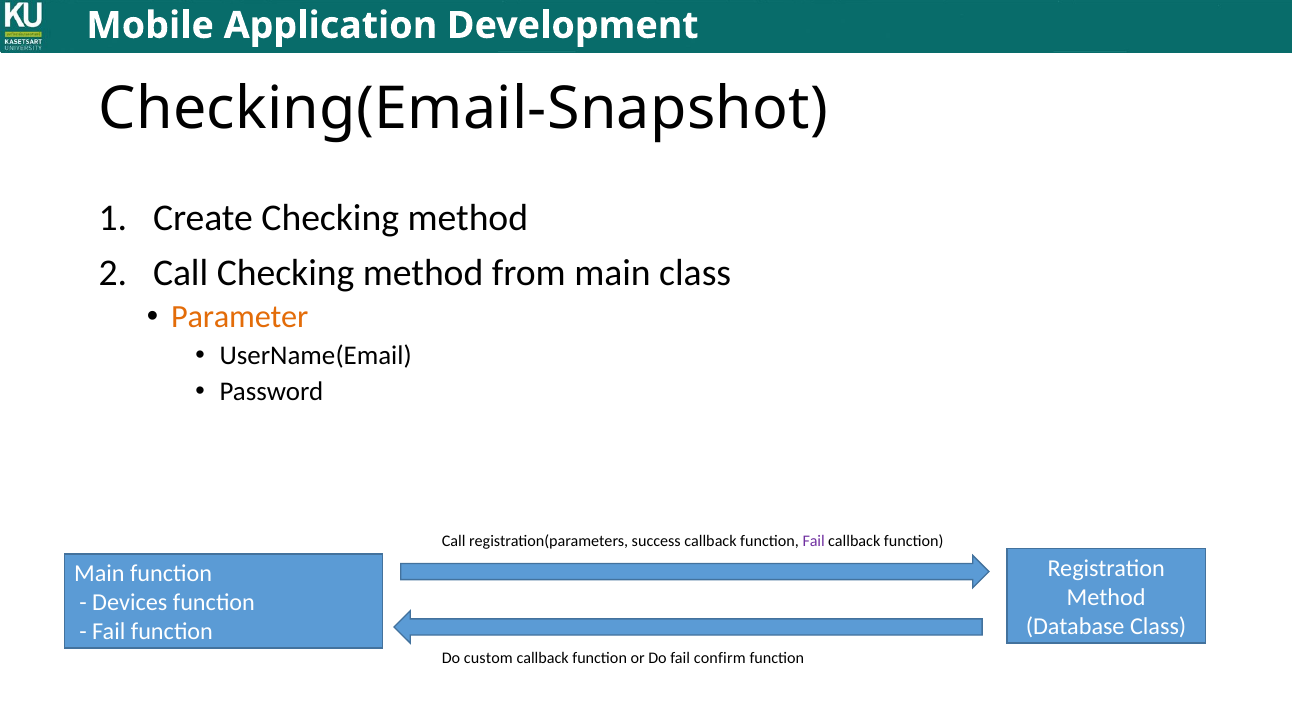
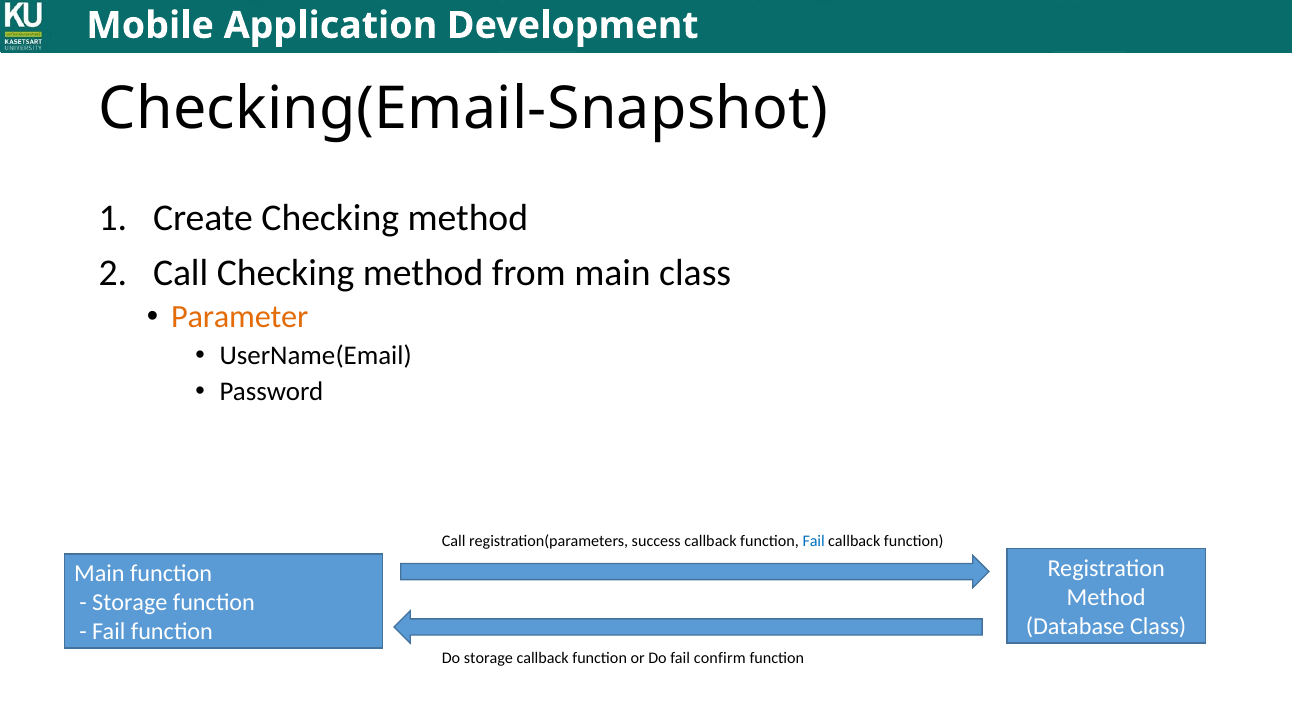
Fail colour: purple -> blue (814, 541)
Devices: Devices -> Storage (130, 602)
Do custom: custom -> storage (488, 658)
